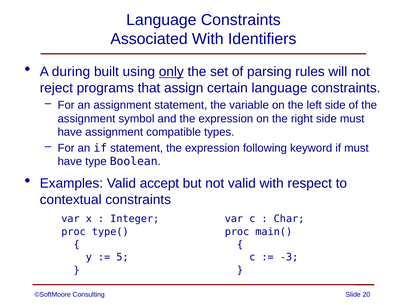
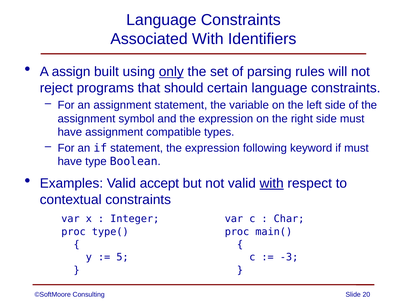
during: during -> assign (71, 72)
assign: assign -> should (184, 88)
with underline: none -> present (272, 184)
